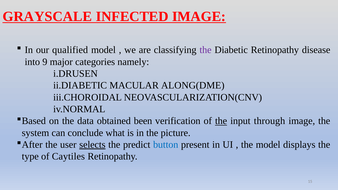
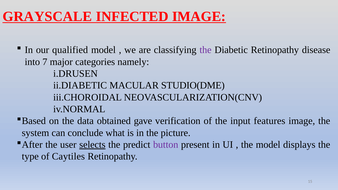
9: 9 -> 7 (45, 62)
ALONG(DME: ALONG(DME -> STUDIO(DME (193, 86)
been: been -> gave (143, 121)
the underline: present -> none (221, 121)
through: through -> features (270, 121)
button colour: blue -> purple (166, 145)
